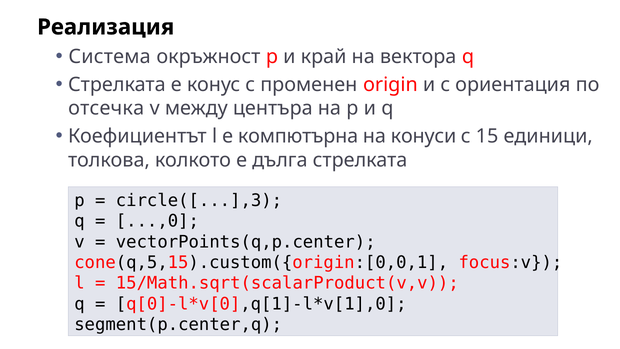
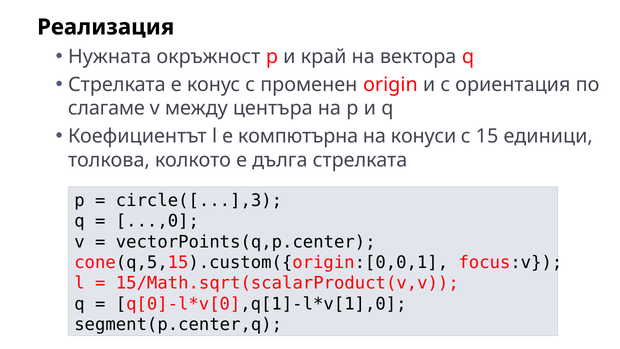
Система: Система -> Нужната (110, 56)
отсечка: отсечка -> слагаме (106, 108)
